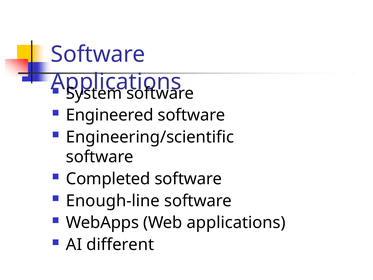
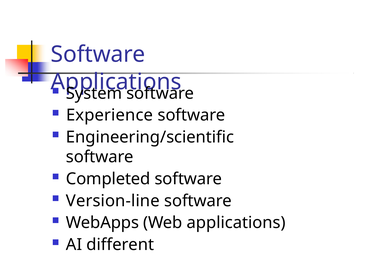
Engineered: Engineered -> Experience (110, 115)
Enough-line: Enough-line -> Version-line (113, 201)
